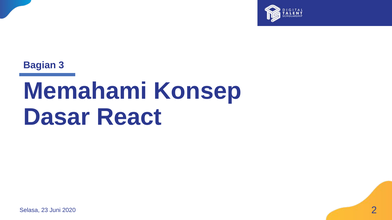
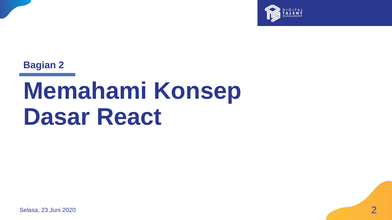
Bagian 3: 3 -> 2 (61, 65)
